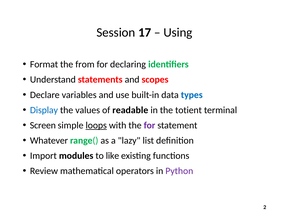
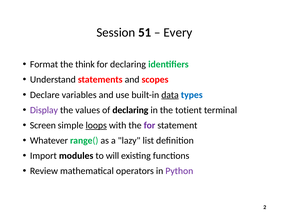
17: 17 -> 51 (145, 32)
Using: Using -> Every (178, 32)
from: from -> think (85, 64)
data underline: none -> present (170, 95)
Display colour: blue -> purple (44, 110)
of readable: readable -> declaring (130, 110)
like: like -> will (112, 156)
